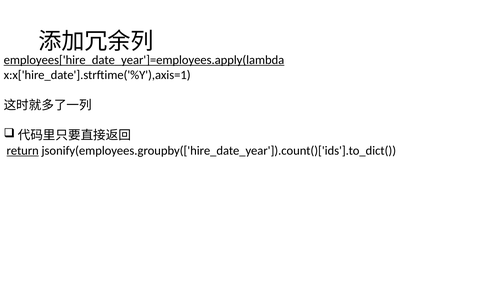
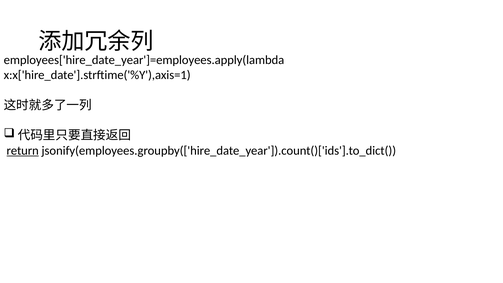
employees['hire_date_year']=employees.apply(lambda underline: present -> none (144, 60)
